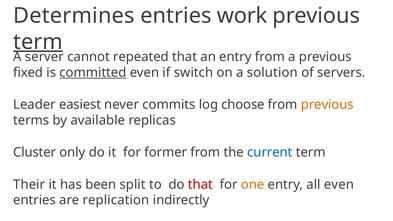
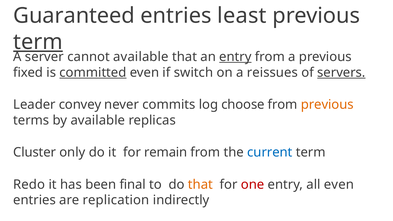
Determines: Determines -> Guaranteed (74, 16)
work: work -> least (242, 16)
cannot repeated: repeated -> available (141, 57)
entry underline: none -> present (235, 57)
solution: solution -> reissues (272, 73)
servers underline: none -> present (341, 73)
easiest: easiest -> convey (80, 105)
former: former -> remain (166, 152)
Their: Their -> Redo (29, 185)
split: split -> final (133, 185)
that colour: red -> orange (200, 185)
one colour: orange -> red (253, 185)
